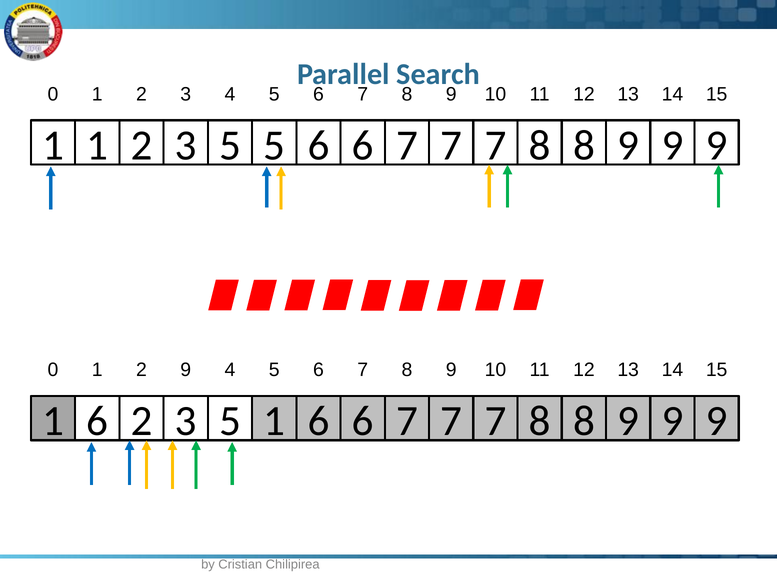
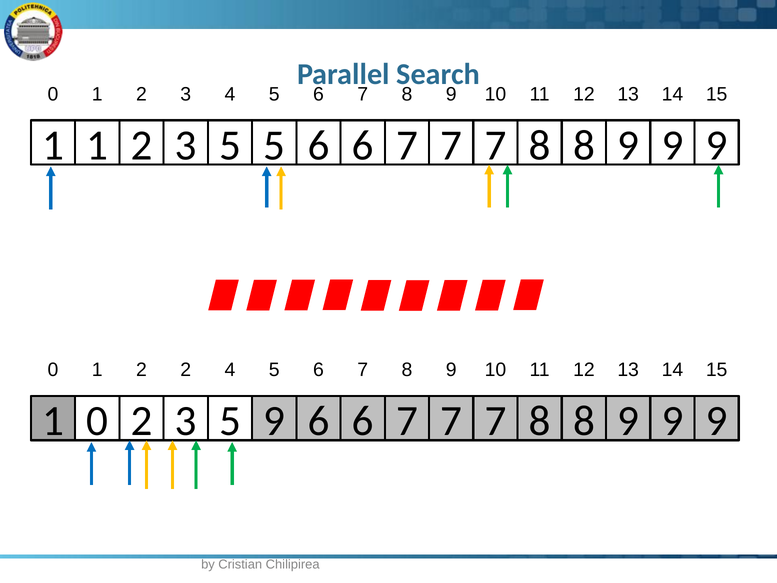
2 9: 9 -> 2 (186, 370)
6: 6 -> 0 (97, 421)
5 1: 1 -> 9 (274, 421)
